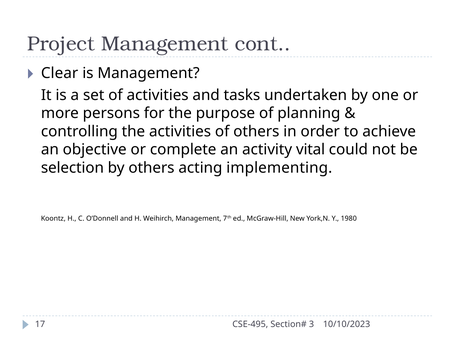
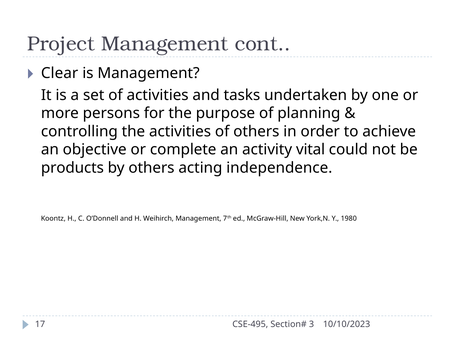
selection: selection -> products (72, 168)
implementing: implementing -> independence (279, 168)
